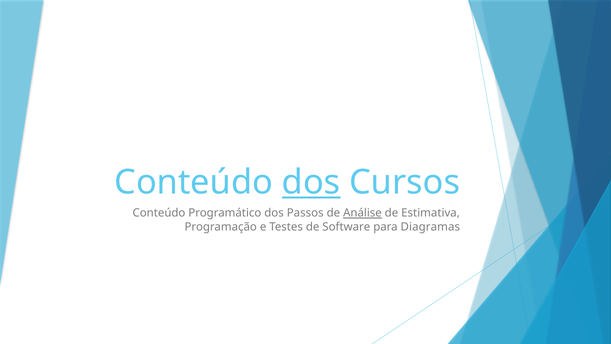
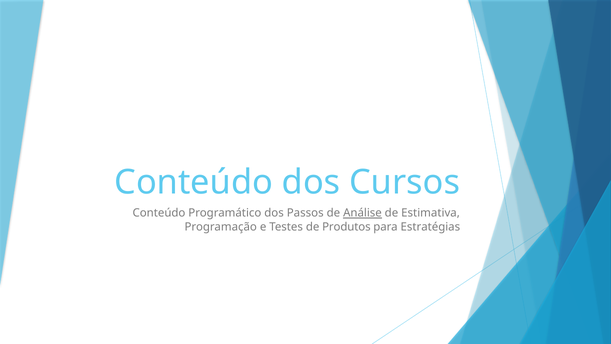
dos underline: present -> none (311, 182)
Software: Software -> Produtos (346, 227)
Diagramas: Diagramas -> Estratégias (430, 227)
